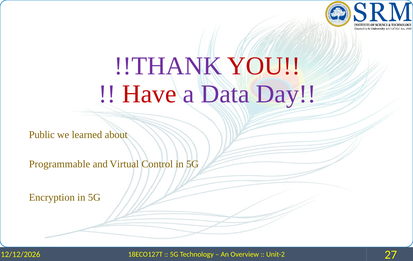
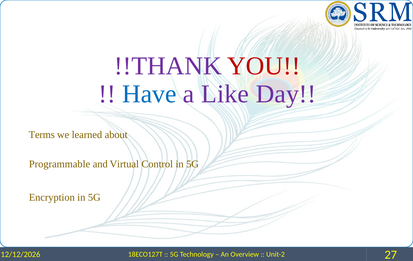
Have colour: red -> blue (149, 94)
Data: Data -> Like (225, 94)
Public: Public -> Terms (42, 135)
